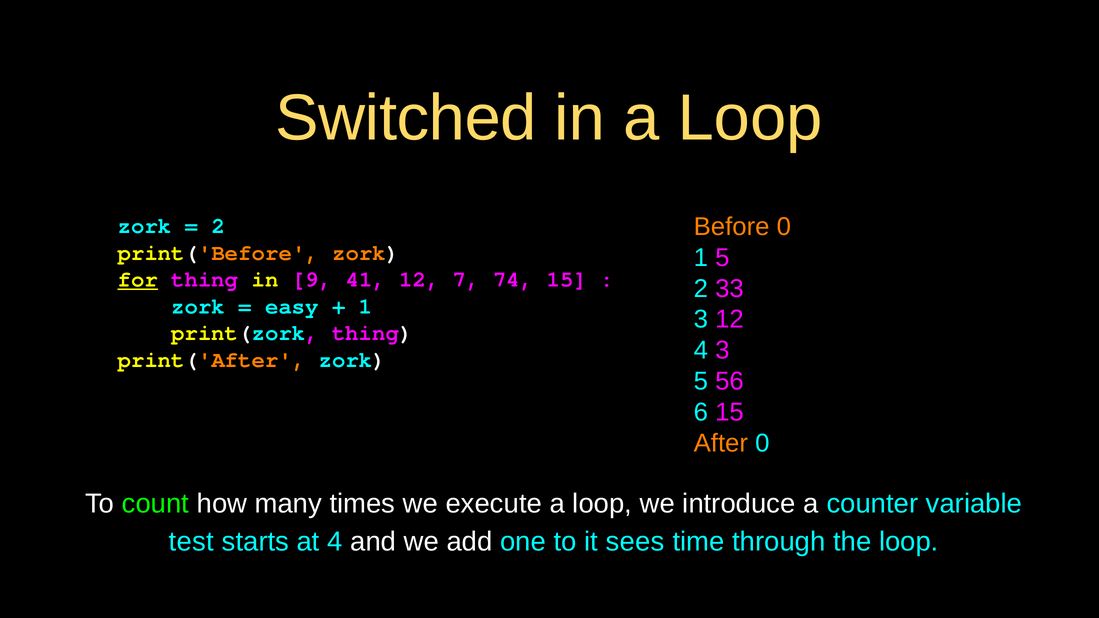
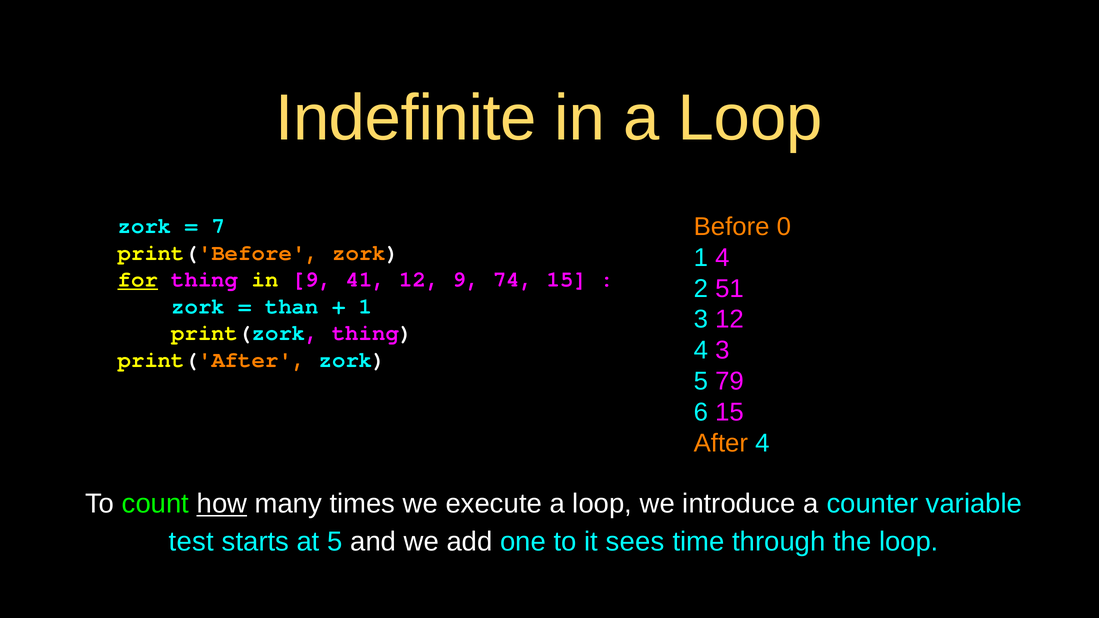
Switched: Switched -> Indefinite (406, 118)
2: 2 -> 7 (218, 226)
1 5: 5 -> 4 (722, 258)
12 7: 7 -> 9 (466, 280)
33: 33 -> 51 (729, 289)
easy: easy -> than (292, 306)
56: 56 -> 79 (729, 381)
After 0: 0 -> 4 (762, 443)
how underline: none -> present (222, 504)
at 4: 4 -> 5 (335, 542)
